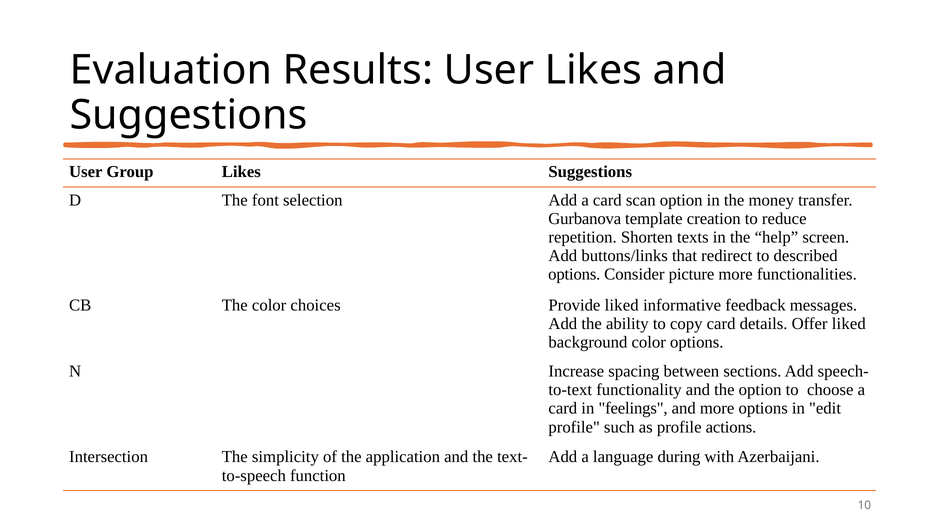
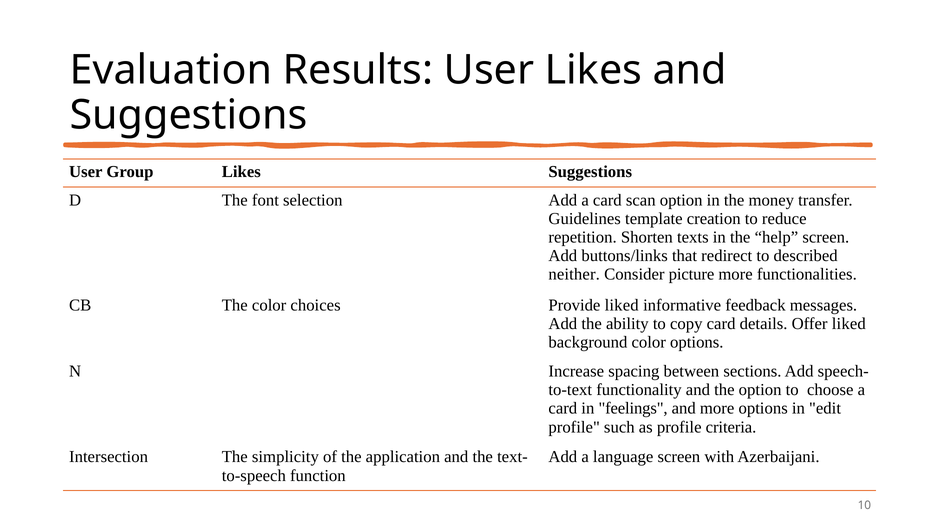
Gurbanova: Gurbanova -> Guidelines (585, 219)
options: options -> neither (574, 275)
actions: actions -> criteria (731, 427)
language during: during -> screen (679, 457)
